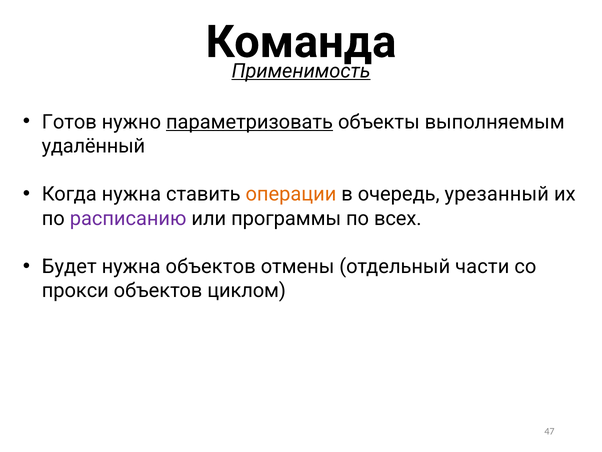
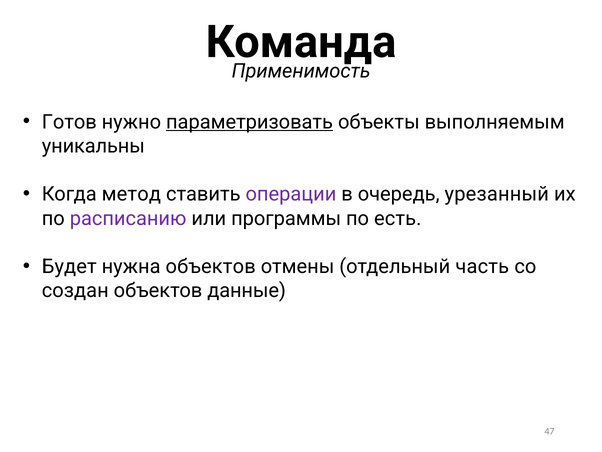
Применимость underline: present -> none (301, 71)
удалённый: удалённый -> уникальны (93, 146)
Когда нужна: нужна -> метод (131, 194)
операции colour: orange -> purple (291, 194)
всех: всех -> есть (398, 218)
части: части -> часть (482, 266)
прокси: прокси -> создан (75, 290)
циклом: циклом -> данные (247, 290)
